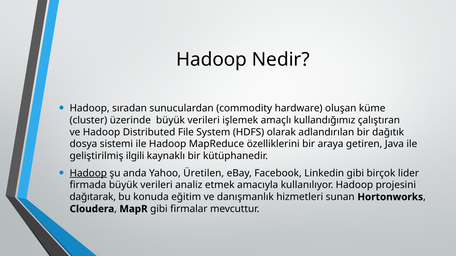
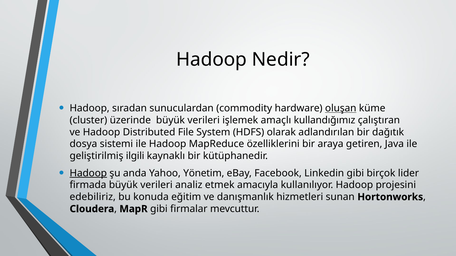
oluşan underline: none -> present (341, 108)
Üretilen: Üretilen -> Yönetim (204, 173)
dağıtarak: dağıtarak -> edebiliriz (93, 197)
